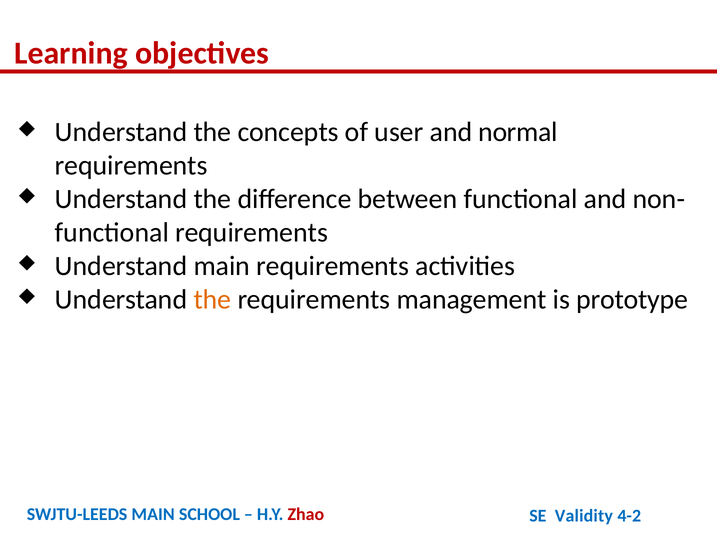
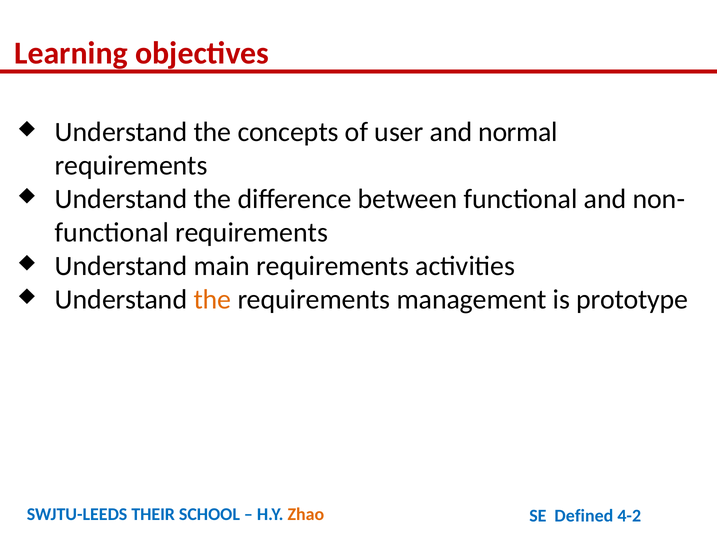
SWJTU-LEEDS MAIN: MAIN -> THEIR (153, 514)
Zhao colour: red -> orange (306, 514)
Validity: Validity -> Defined (584, 516)
